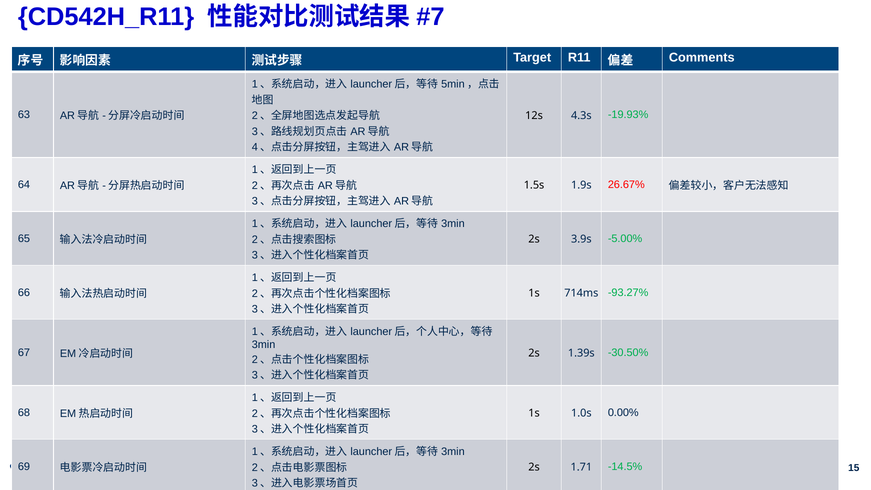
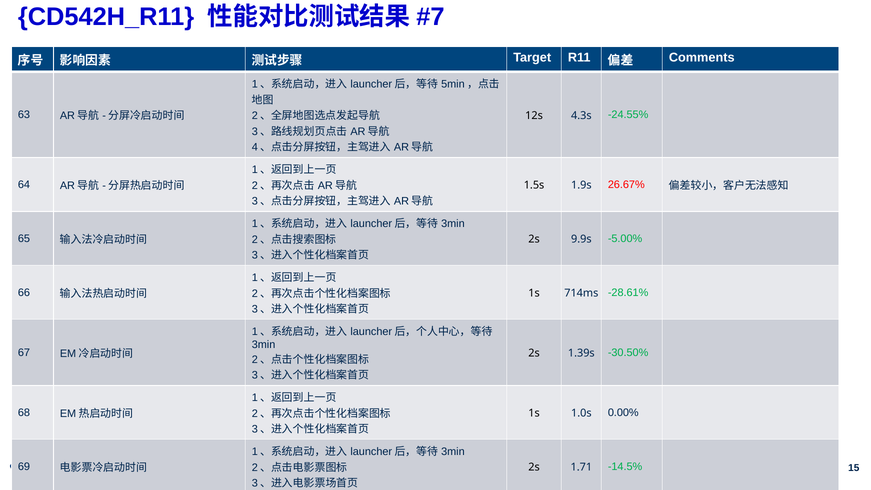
-19.93%: -19.93% -> -24.55% (628, 115)
3.9s: 3.9s -> 9.9s (581, 239)
-93.27%: -93.27% -> -28.61% (628, 292)
